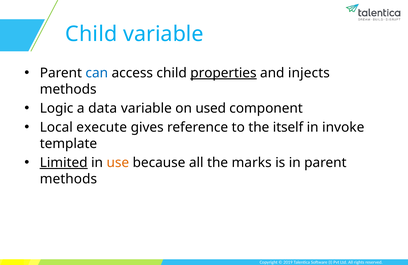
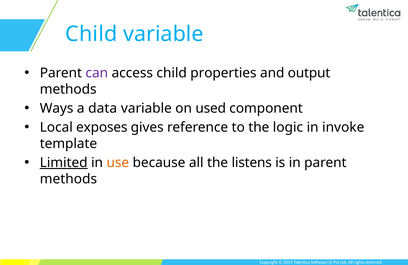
can colour: blue -> purple (97, 73)
properties underline: present -> none (223, 73)
injects: injects -> output (309, 73)
Logic: Logic -> Ways (57, 108)
execute: execute -> exposes (102, 127)
itself: itself -> logic (288, 127)
marks: marks -> listens (252, 163)
